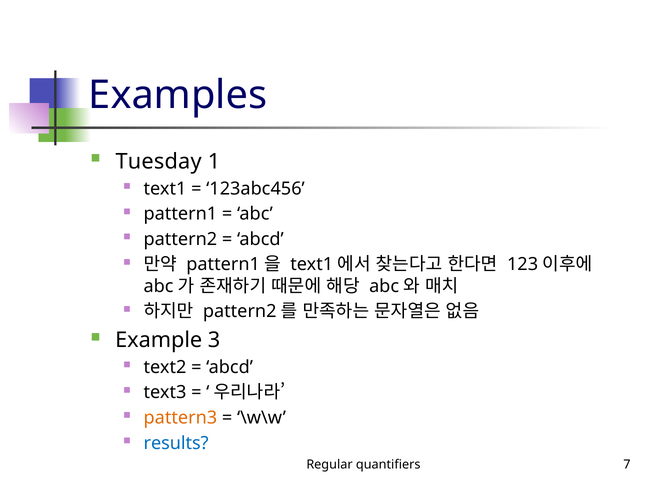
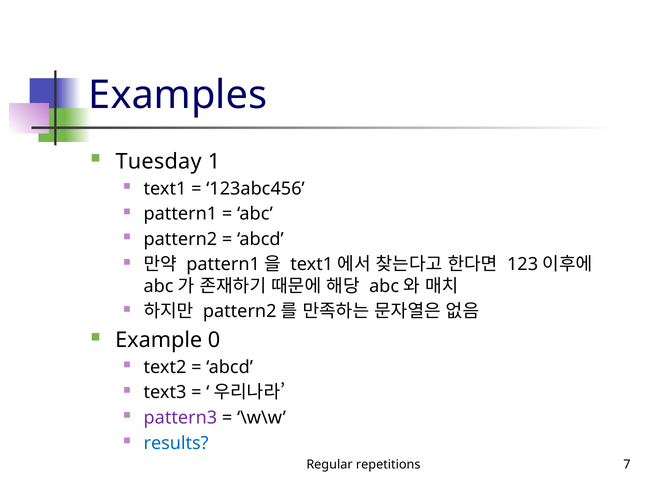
3: 3 -> 0 (214, 340)
pattern3 colour: orange -> purple (180, 418)
quantifiers: quantifiers -> repetitions (388, 465)
